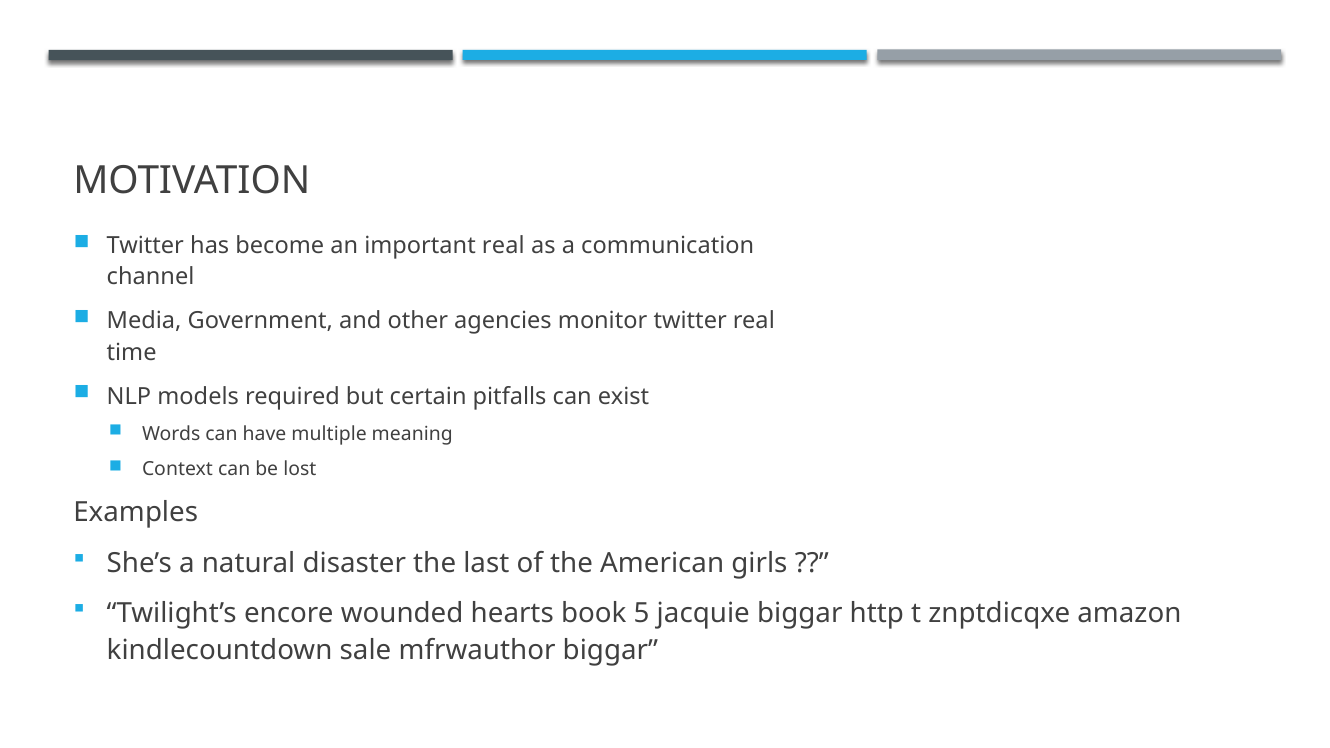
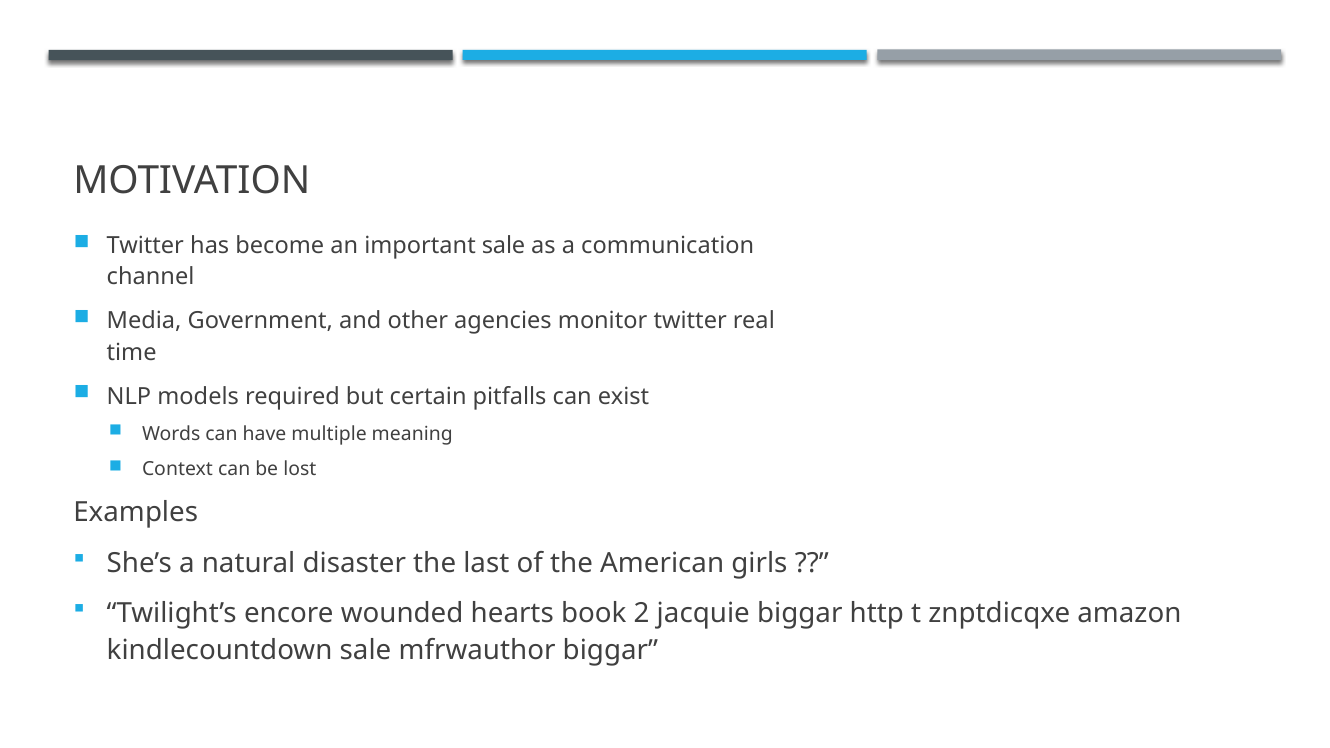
important real: real -> sale (504, 246)
5: 5 -> 2 (642, 614)
